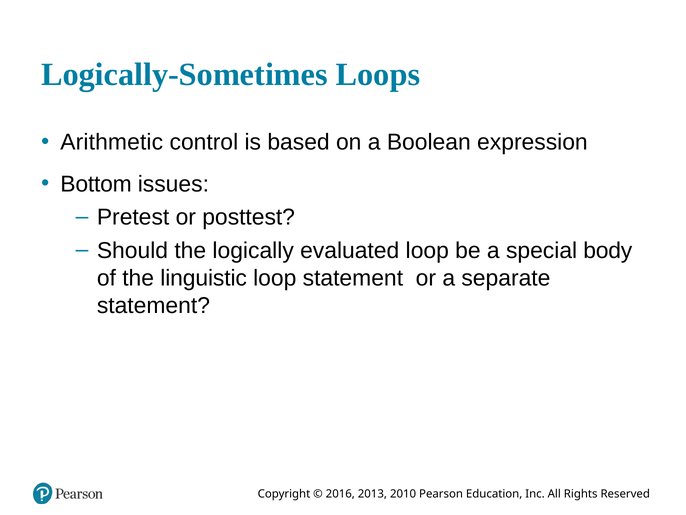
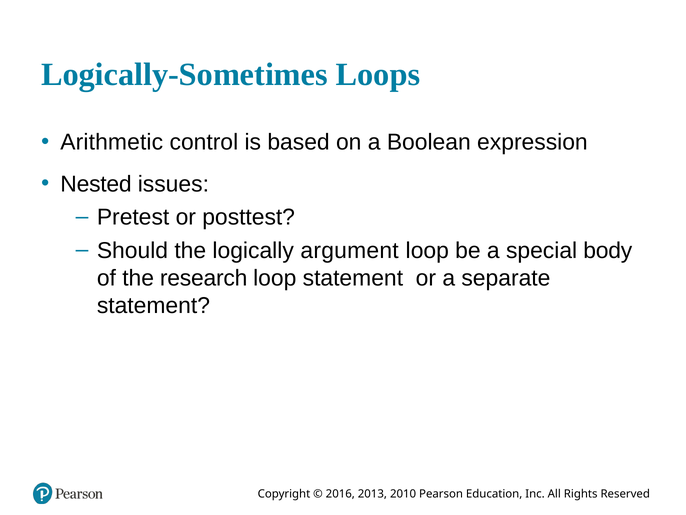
Bottom: Bottom -> Nested (96, 184)
evaluated: evaluated -> argument (350, 250)
linguistic: linguistic -> research (204, 278)
